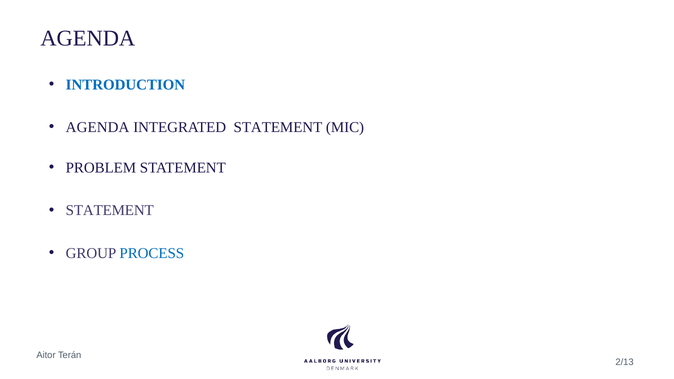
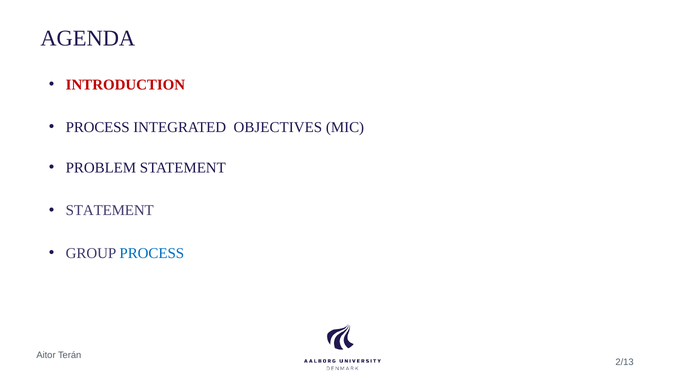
INTRODUCTION colour: blue -> red (125, 85)
AGENDA: AGENDA -> PROCESS (98, 127)
INTEGRATED STATEMENT: STATEMENT -> OBJECTIVES (278, 127)
